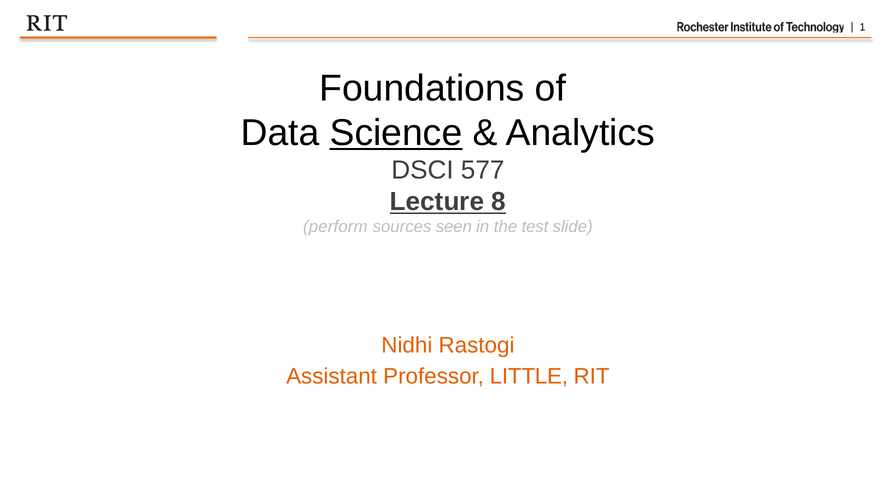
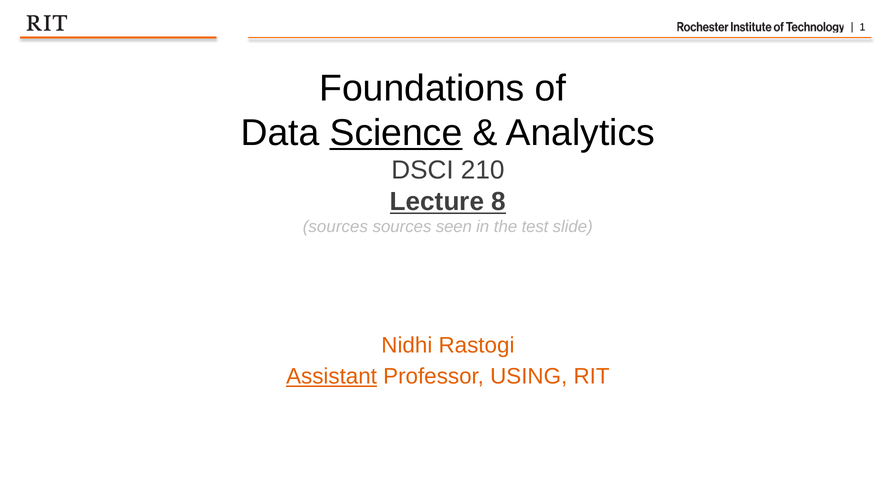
577: 577 -> 210 (483, 170)
perform: perform -> sources (335, 227)
Assistant underline: none -> present (332, 377)
LITTLE: LITTLE -> USING (529, 377)
